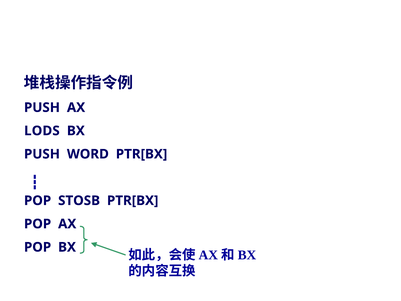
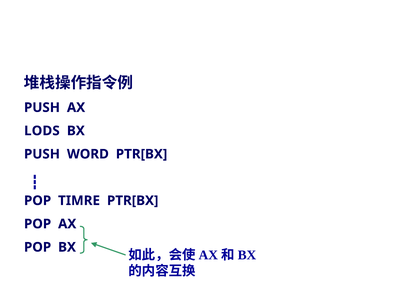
STOSB: STOSB -> TIMRE (79, 200)
